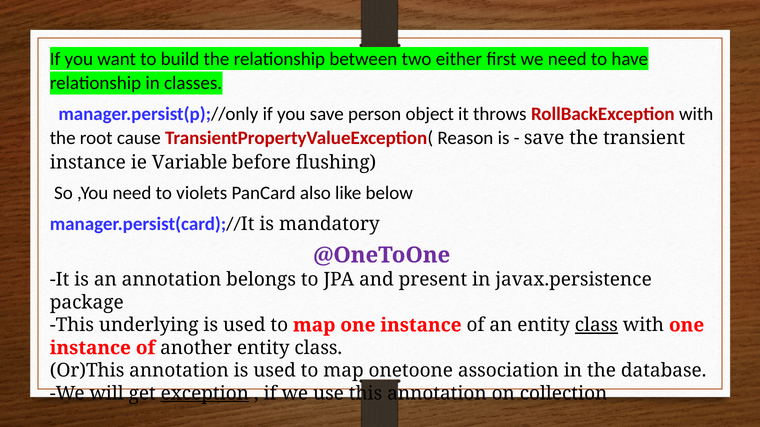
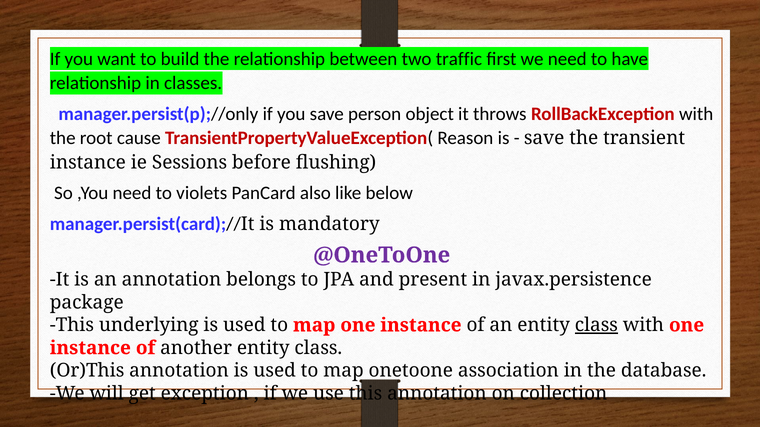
either: either -> traffic (459, 59)
Variable: Variable -> Sessions (190, 163)
exception underline: present -> none (205, 394)
